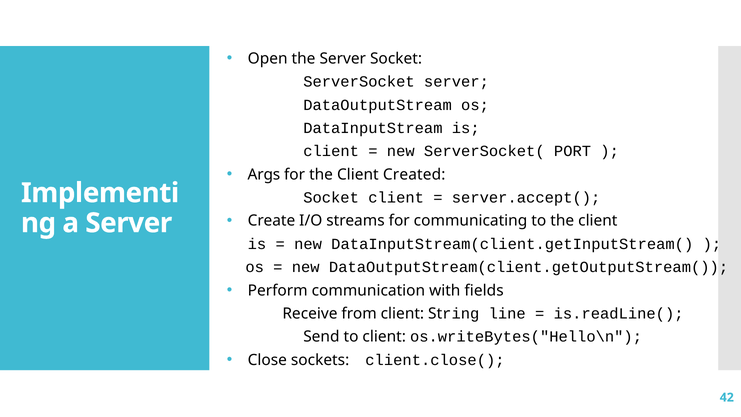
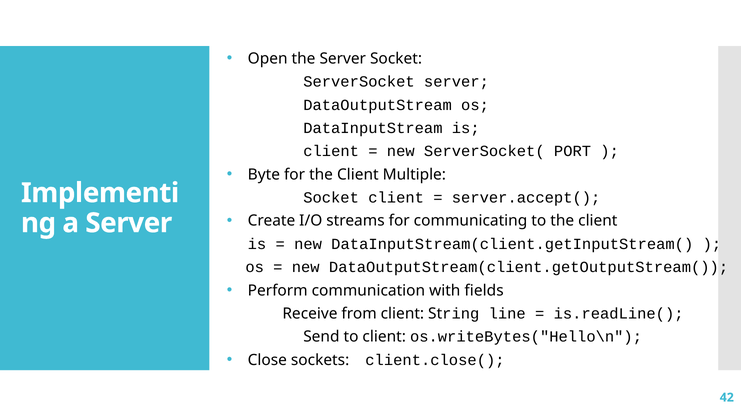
Args: Args -> Byte (264, 174)
Created: Created -> Multiple (414, 174)
